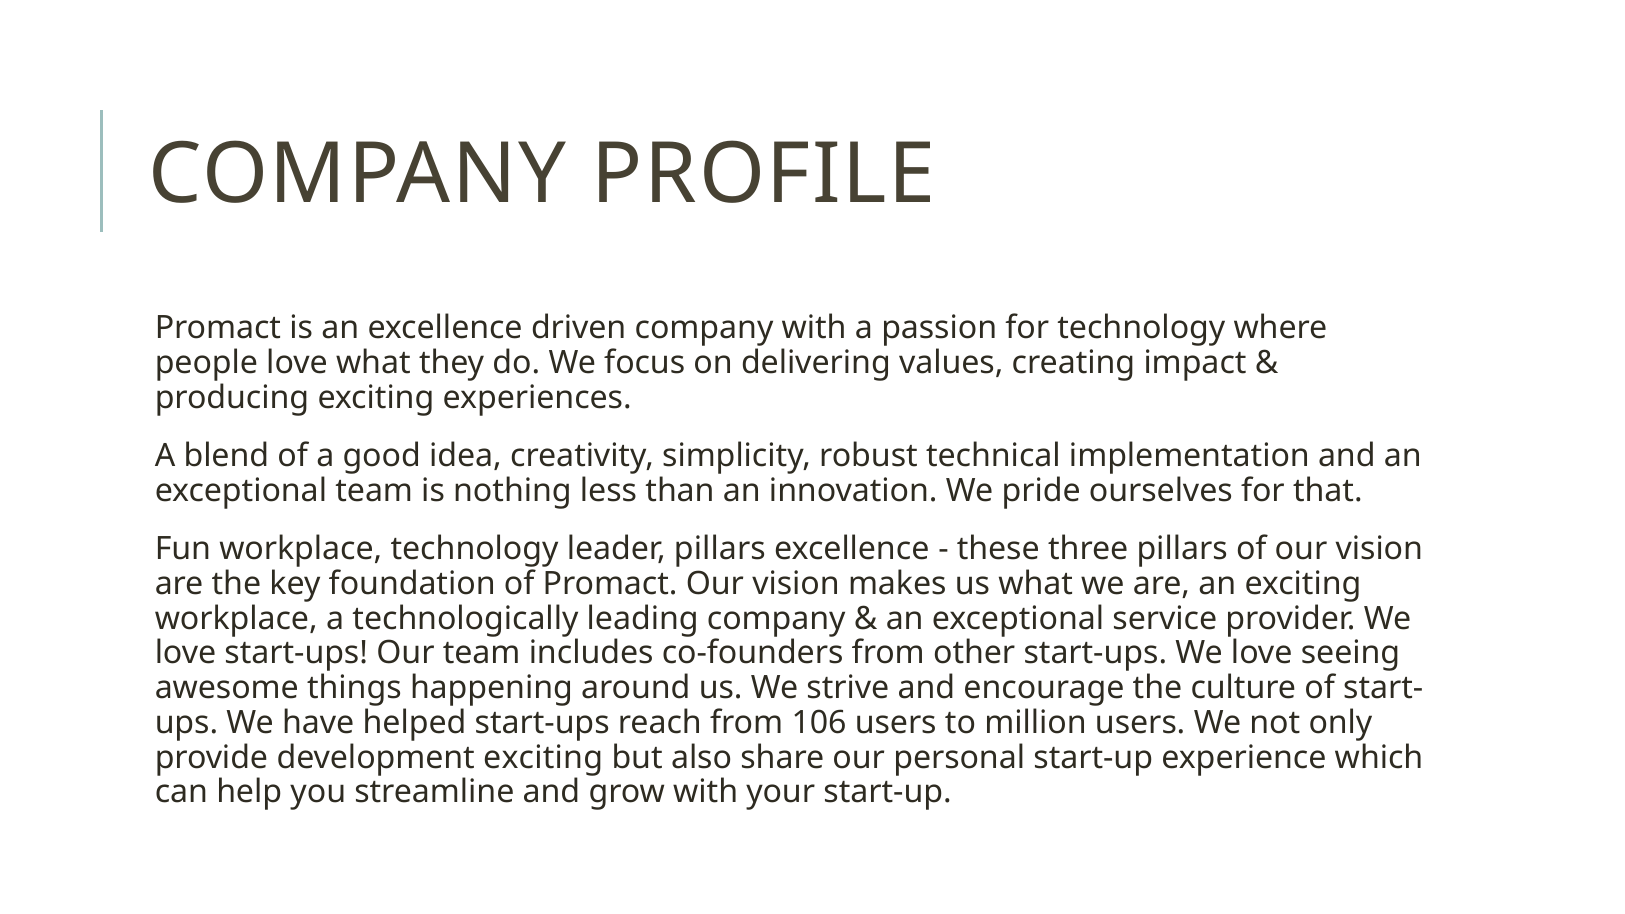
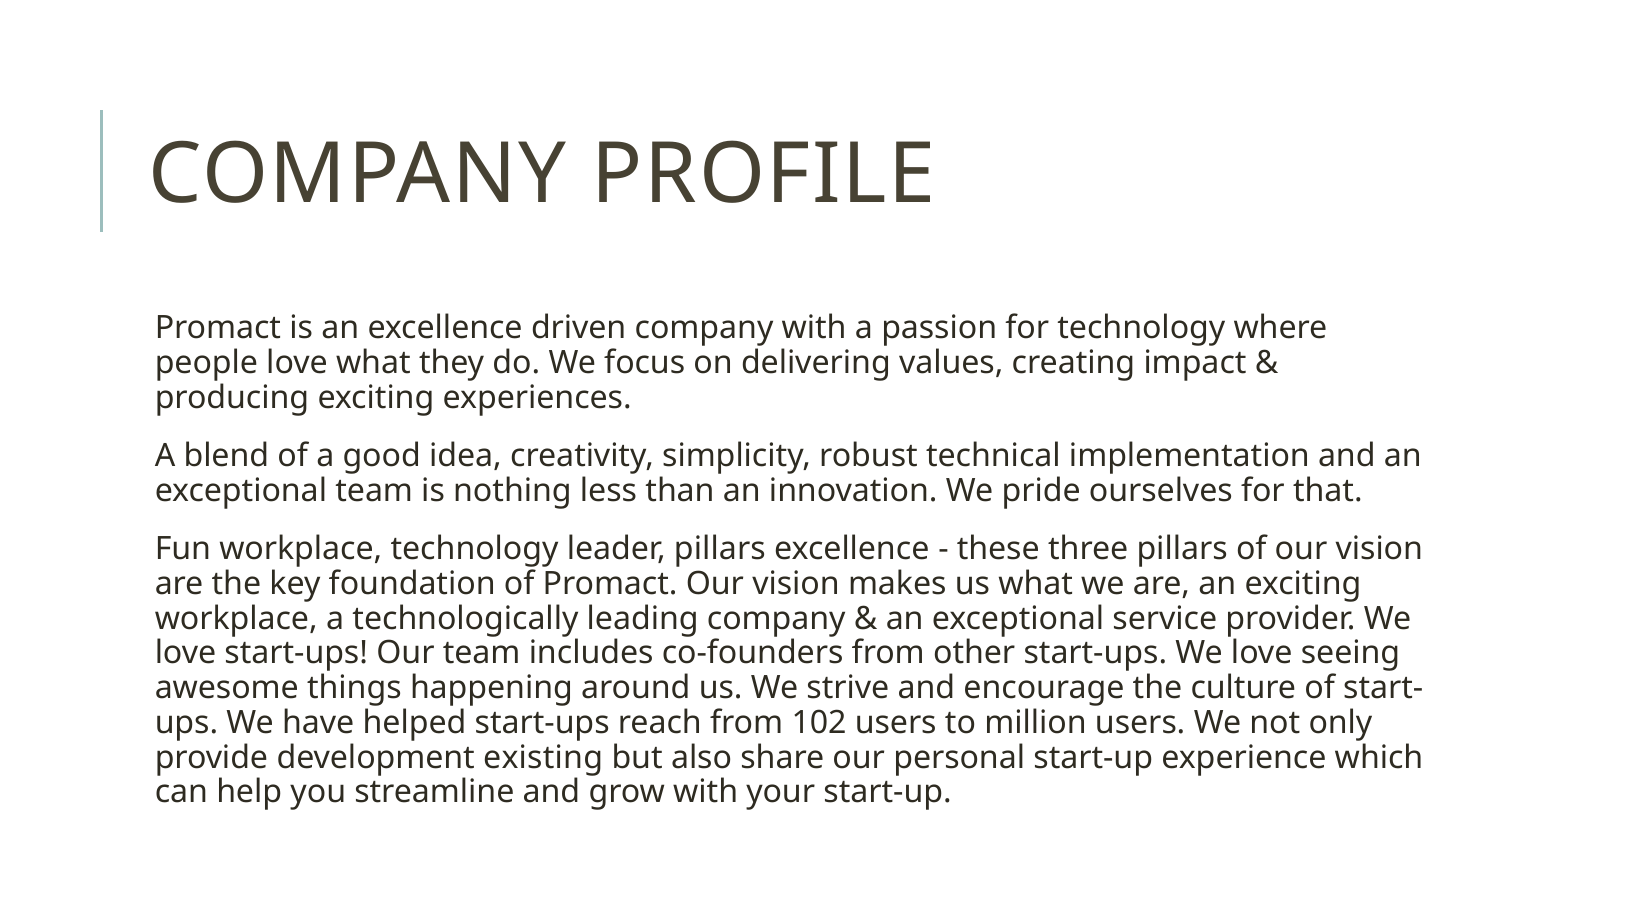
106: 106 -> 102 (819, 723)
development exciting: exciting -> existing (543, 757)
